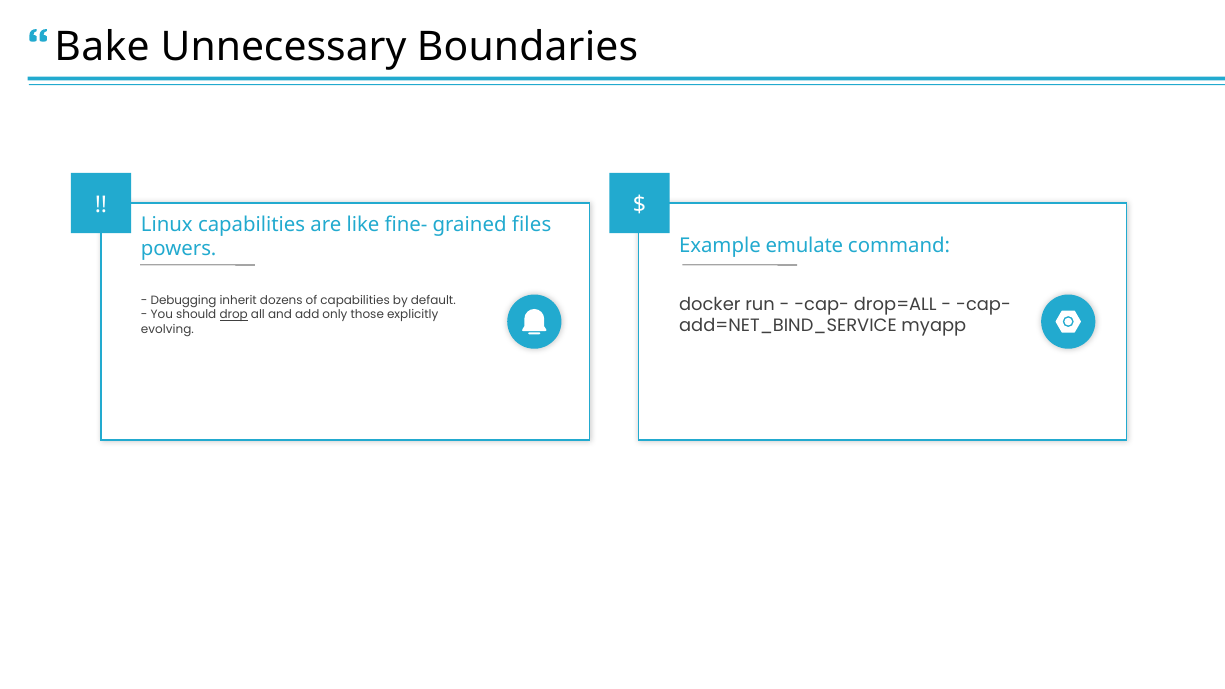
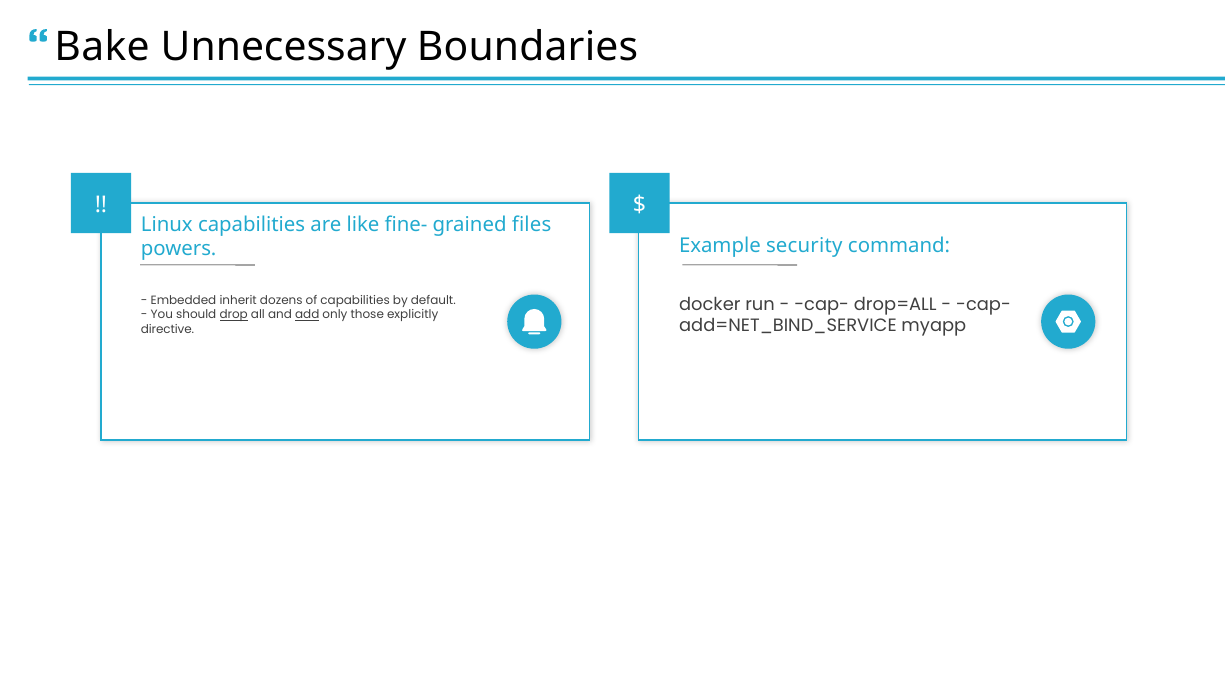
emulate: emulate -> security (804, 245)
Debugging: Debugging -> Embedded (183, 300)
add underline: none -> present (307, 315)
evolving: evolving -> directive (168, 329)
